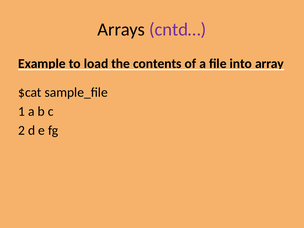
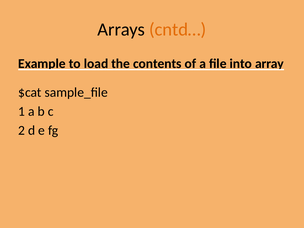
cntd… colour: purple -> orange (178, 29)
